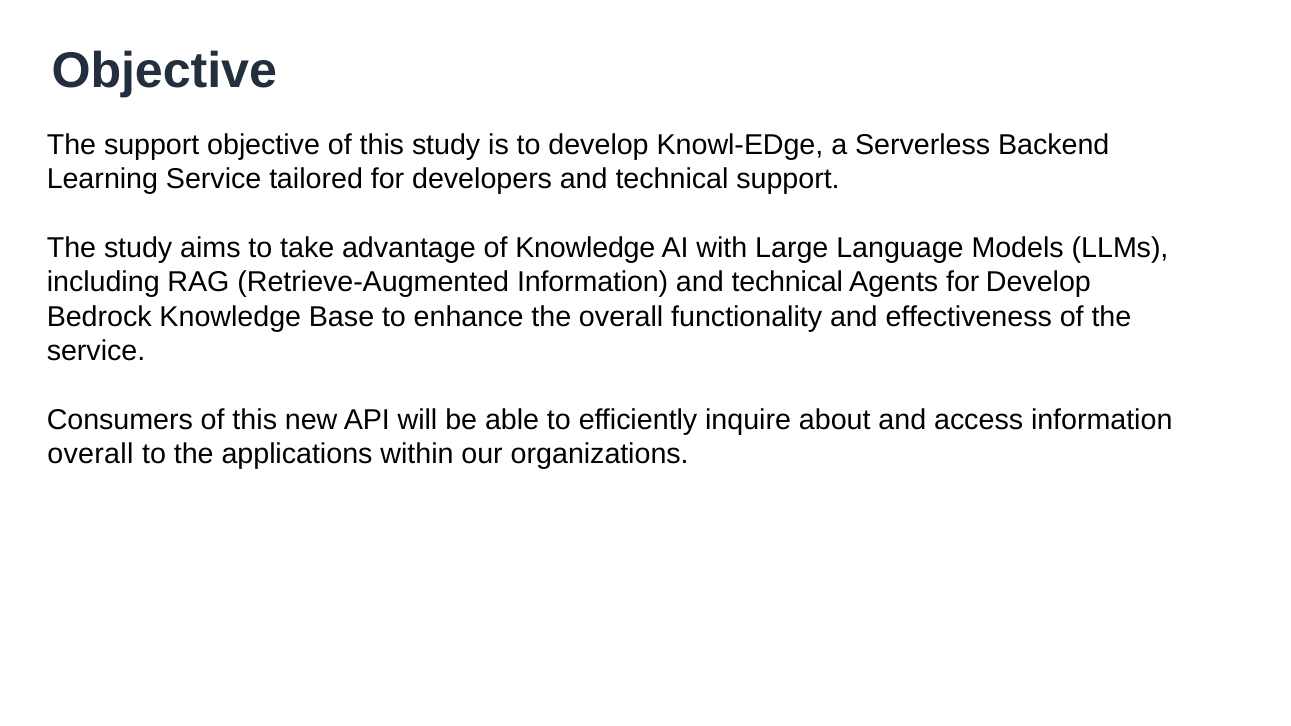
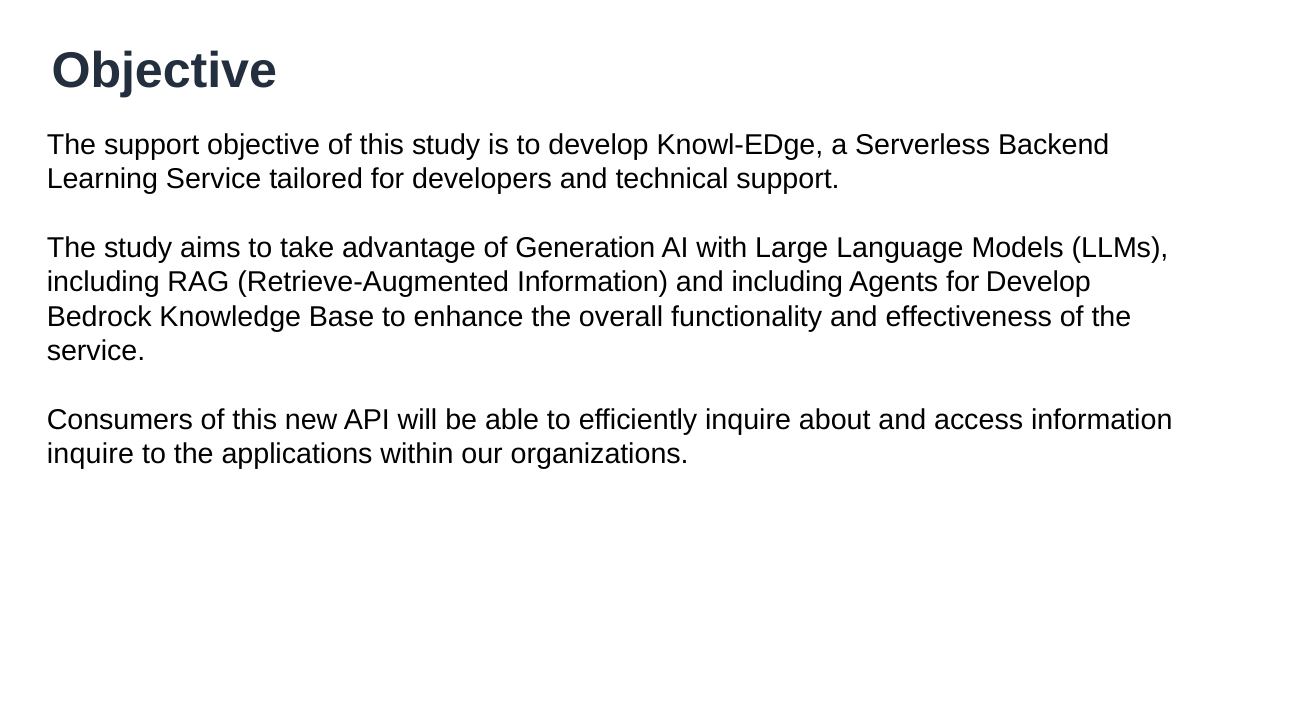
of Knowledge: Knowledge -> Generation (585, 248)
technical: technical -> including (787, 283)
overall: overall -> inquire (90, 455)
